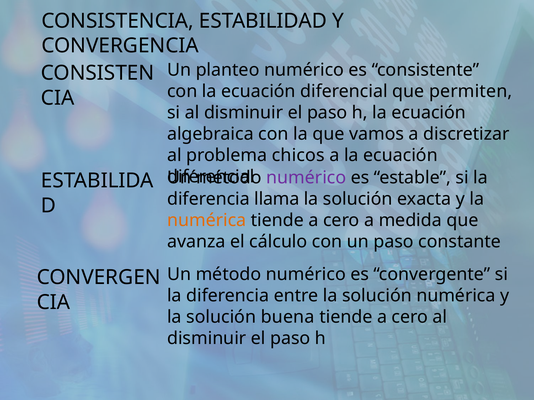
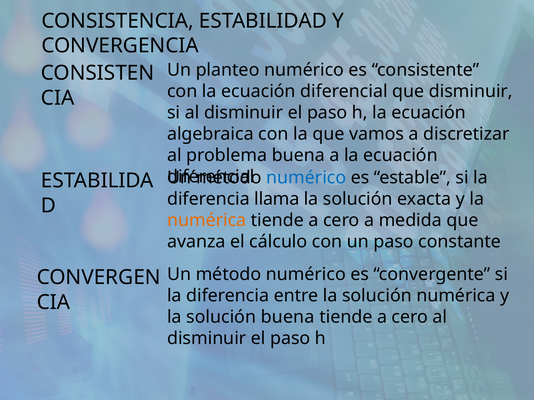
que permiten: permiten -> disminuir (471, 91)
problema chicos: chicos -> buena (298, 155)
numérico colour: purple -> blue (306, 178)
